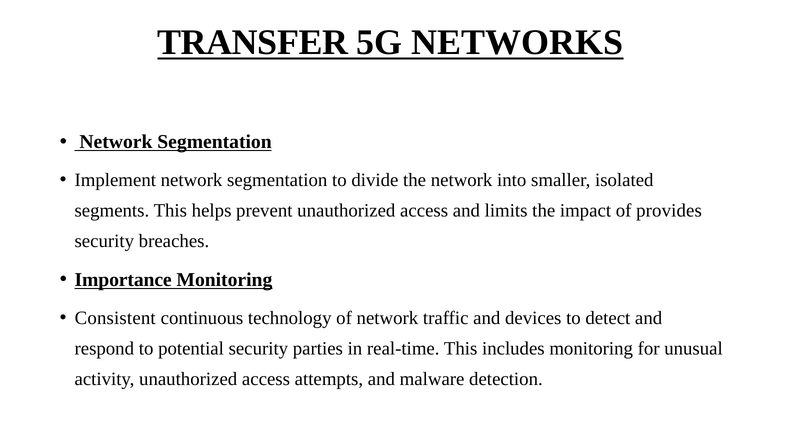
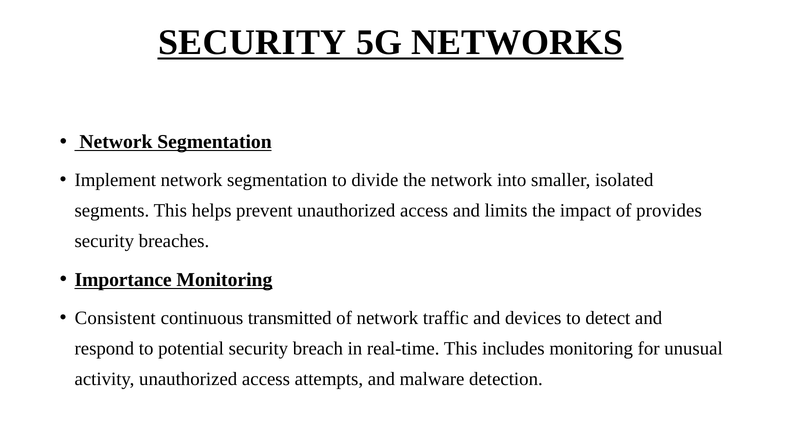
TRANSFER: TRANSFER -> SECURITY (252, 42)
technology: technology -> transmitted (290, 318)
parties: parties -> breach (318, 348)
